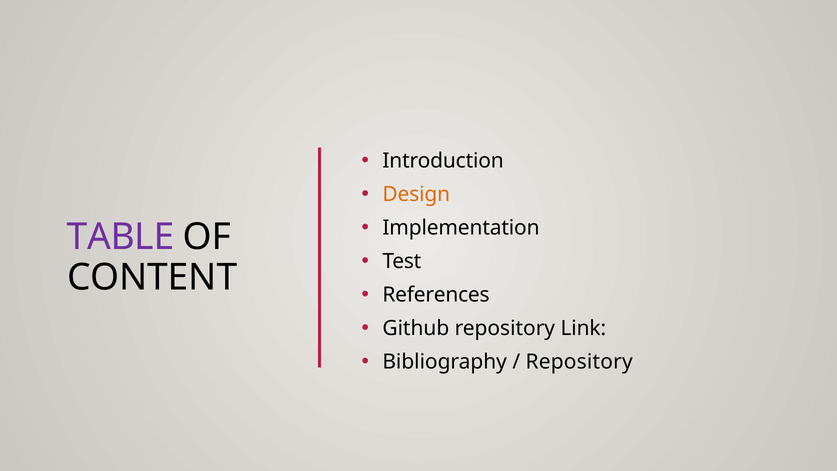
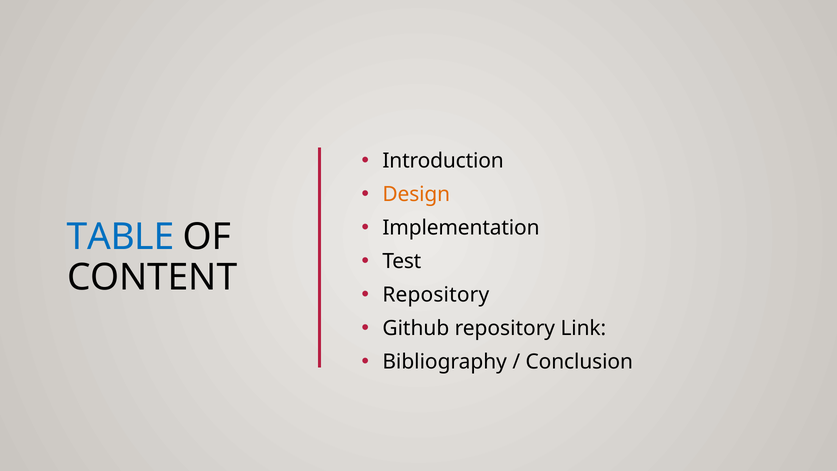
TABLE colour: purple -> blue (121, 237)
References: References -> Repository (436, 295)
Repository: Repository -> Conclusion (579, 362)
